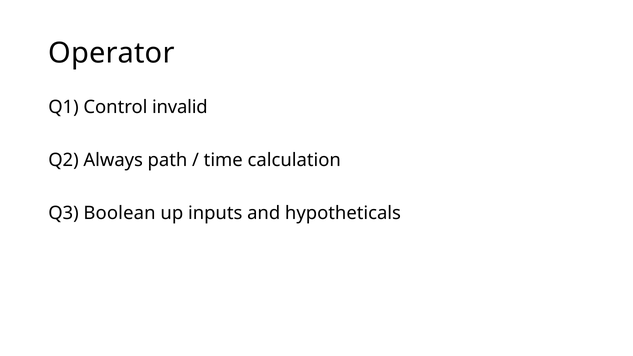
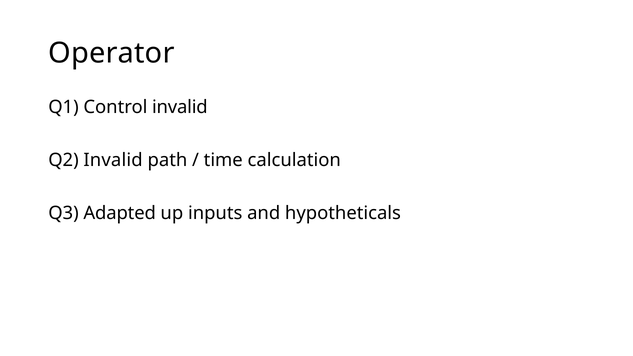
Q2 Always: Always -> Invalid (113, 160)
Boolean: Boolean -> Adapted (120, 213)
